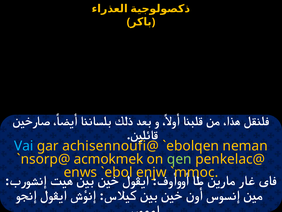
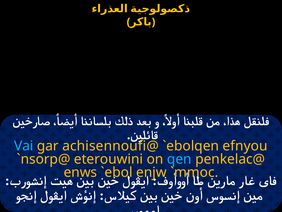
neman: neman -> efnyou (245, 146)
acmokmek: acmokmek -> eterouwini (108, 159)
qen colour: light green -> light blue (179, 159)
